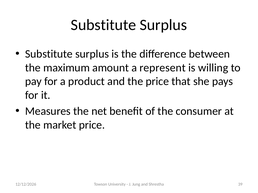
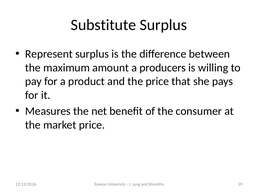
Substitute: Substitute -> Represent (49, 54)
represent: represent -> producers (163, 68)
